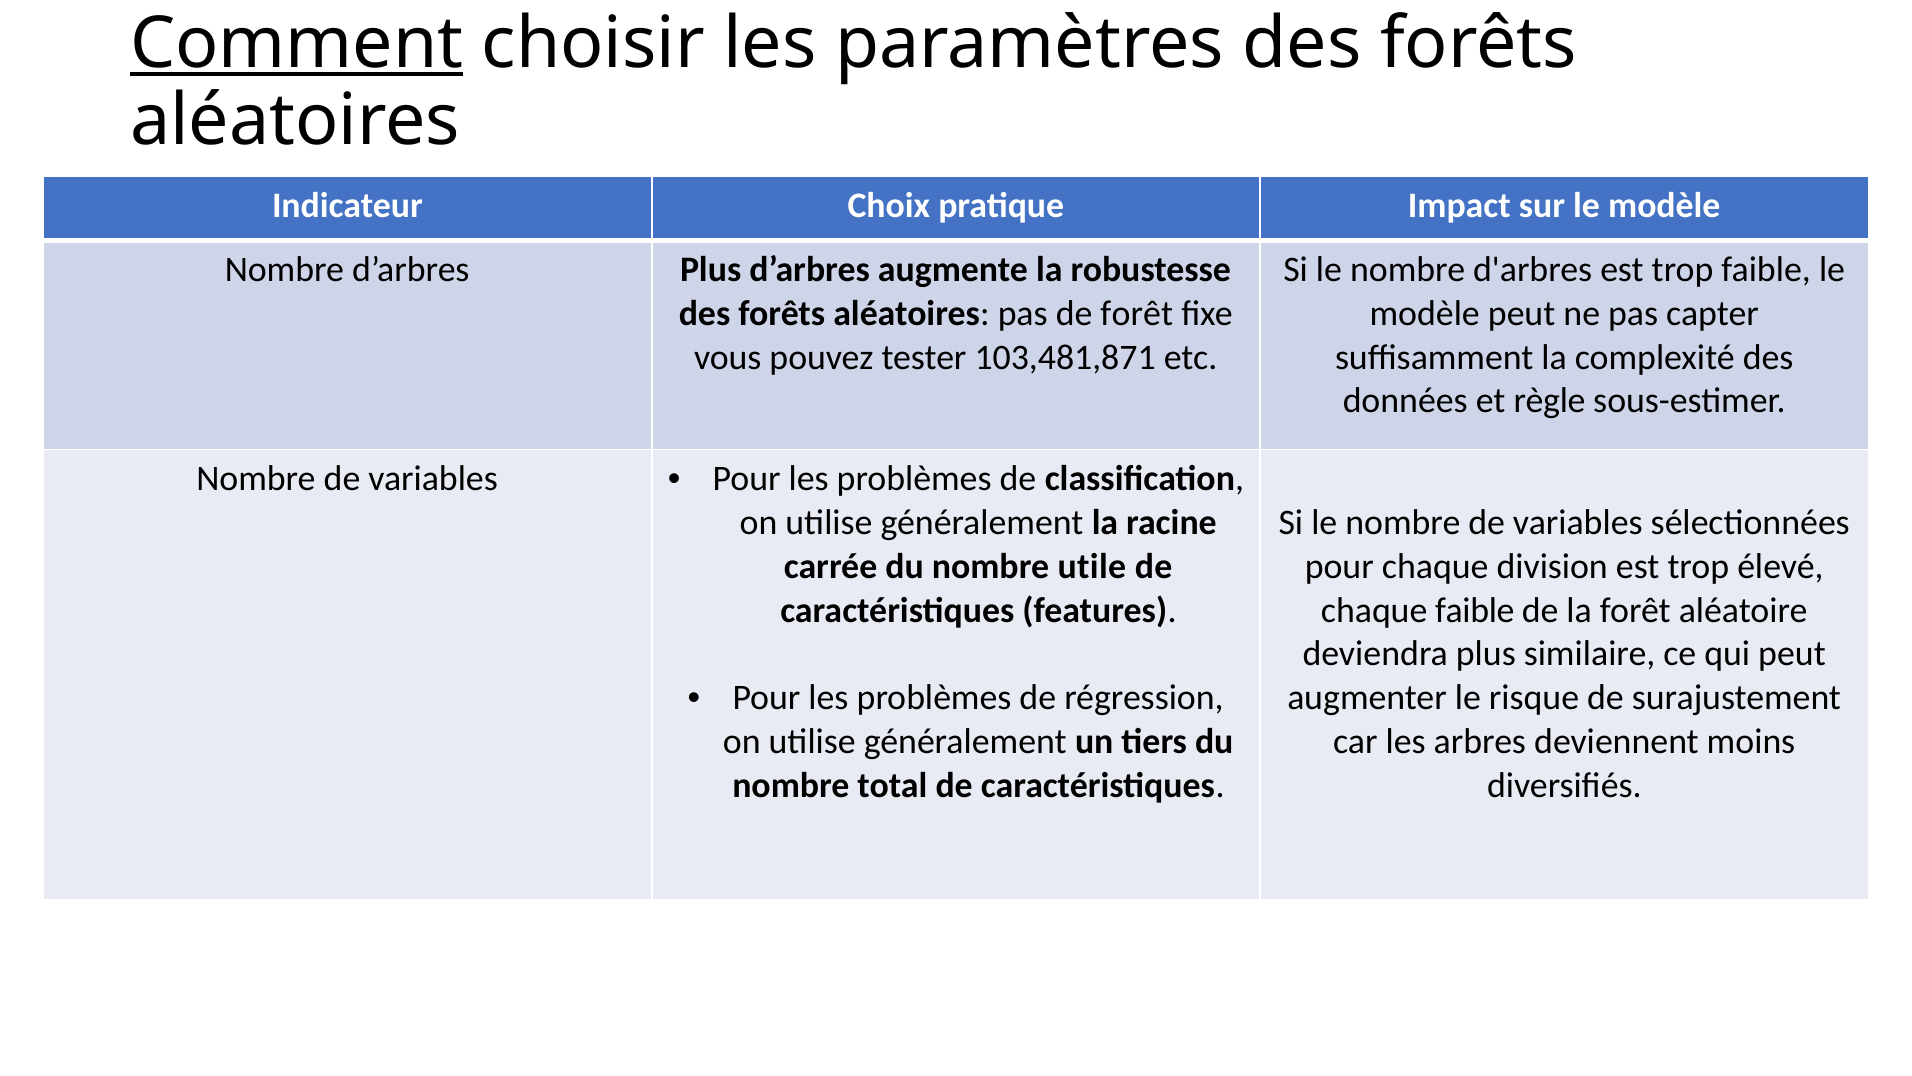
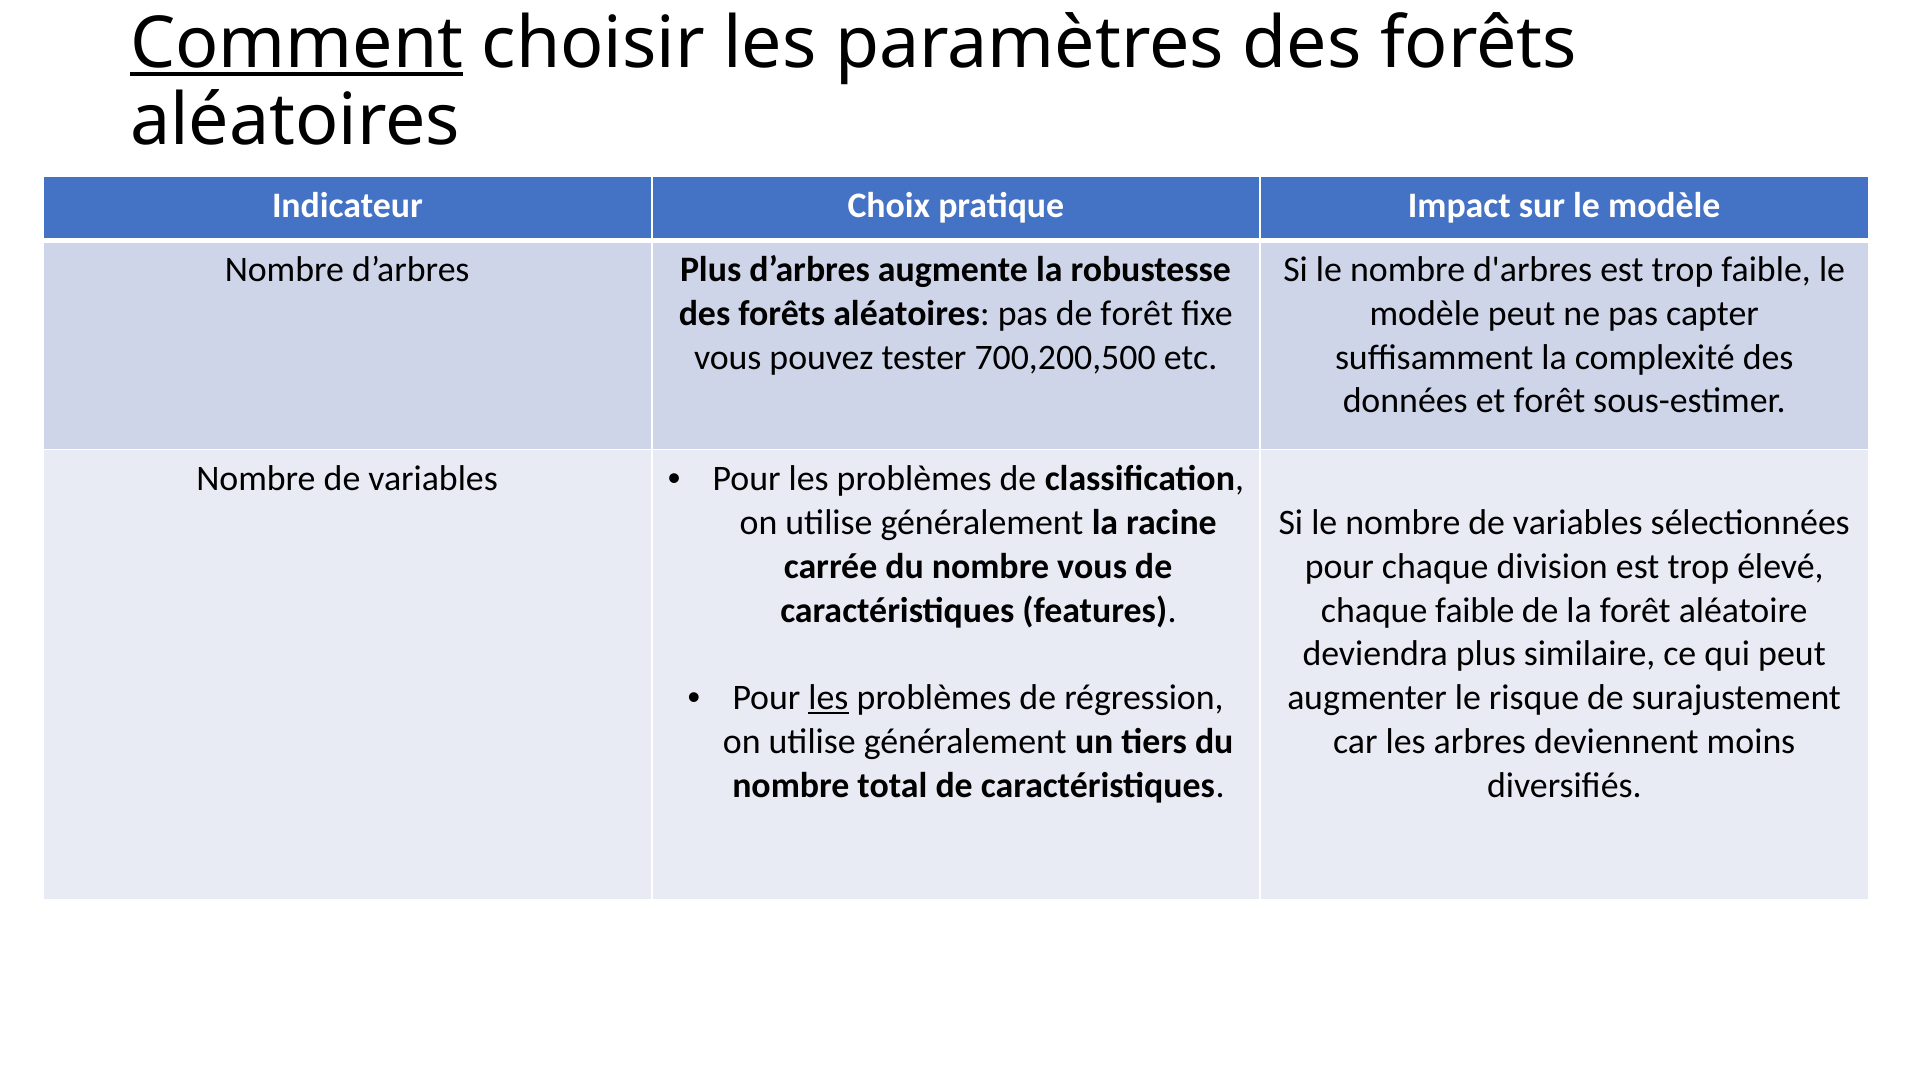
103,481,871: 103,481,871 -> 700,200,500 (1065, 357)
et règle: règle -> forêt (1549, 401)
nombre utile: utile -> vous (1092, 566)
les underline: none -> present (828, 697)
